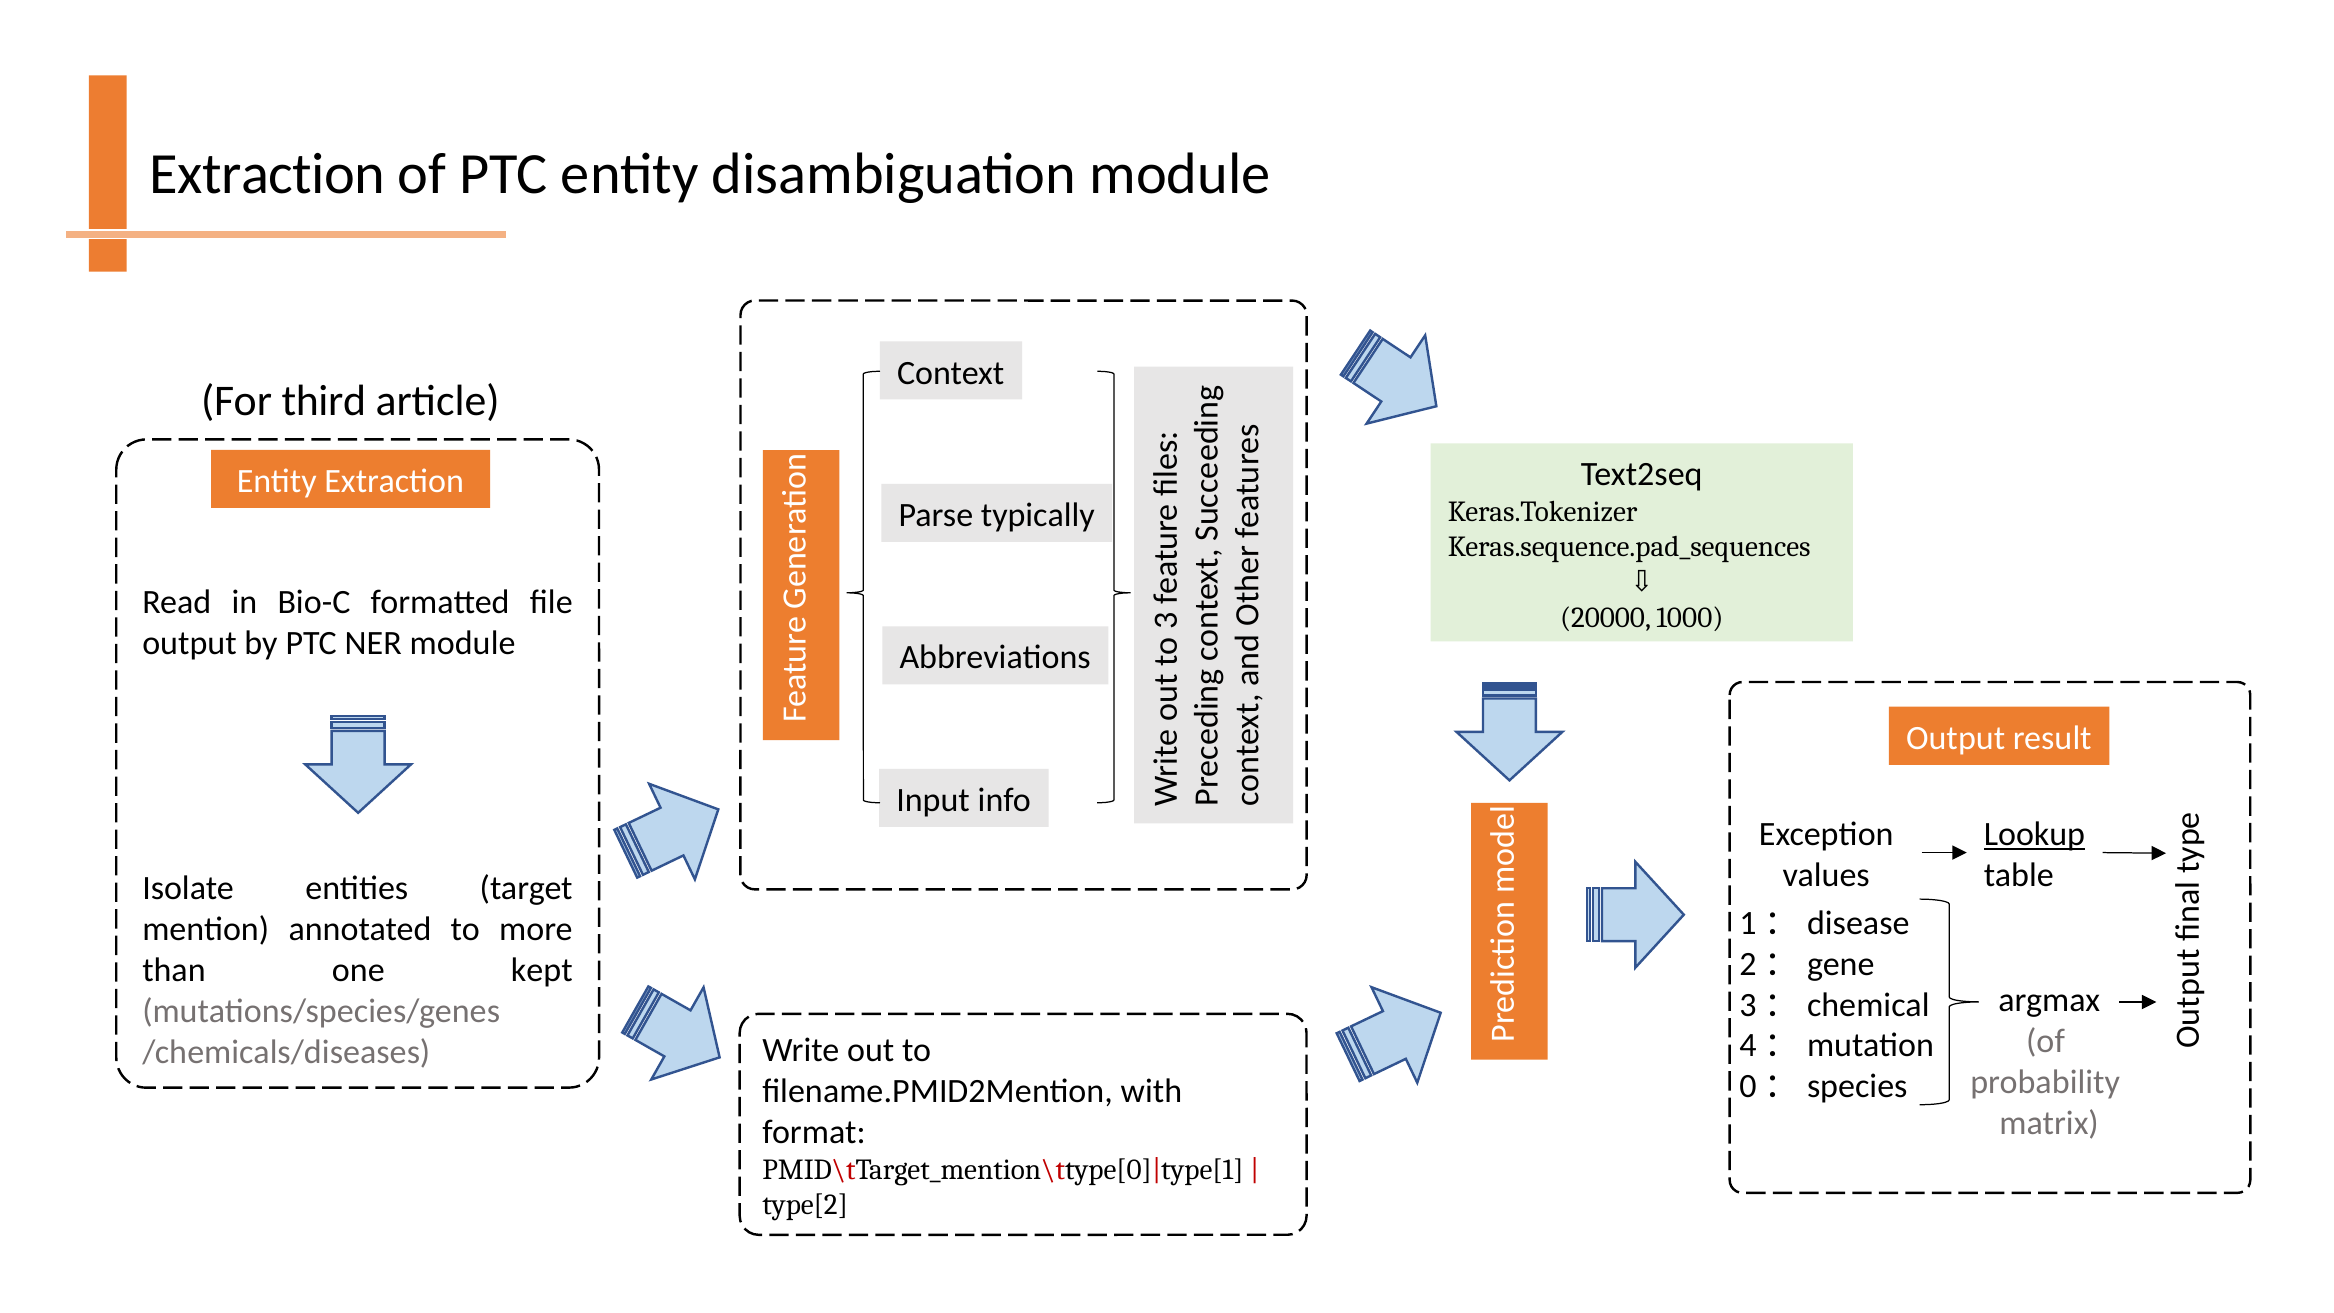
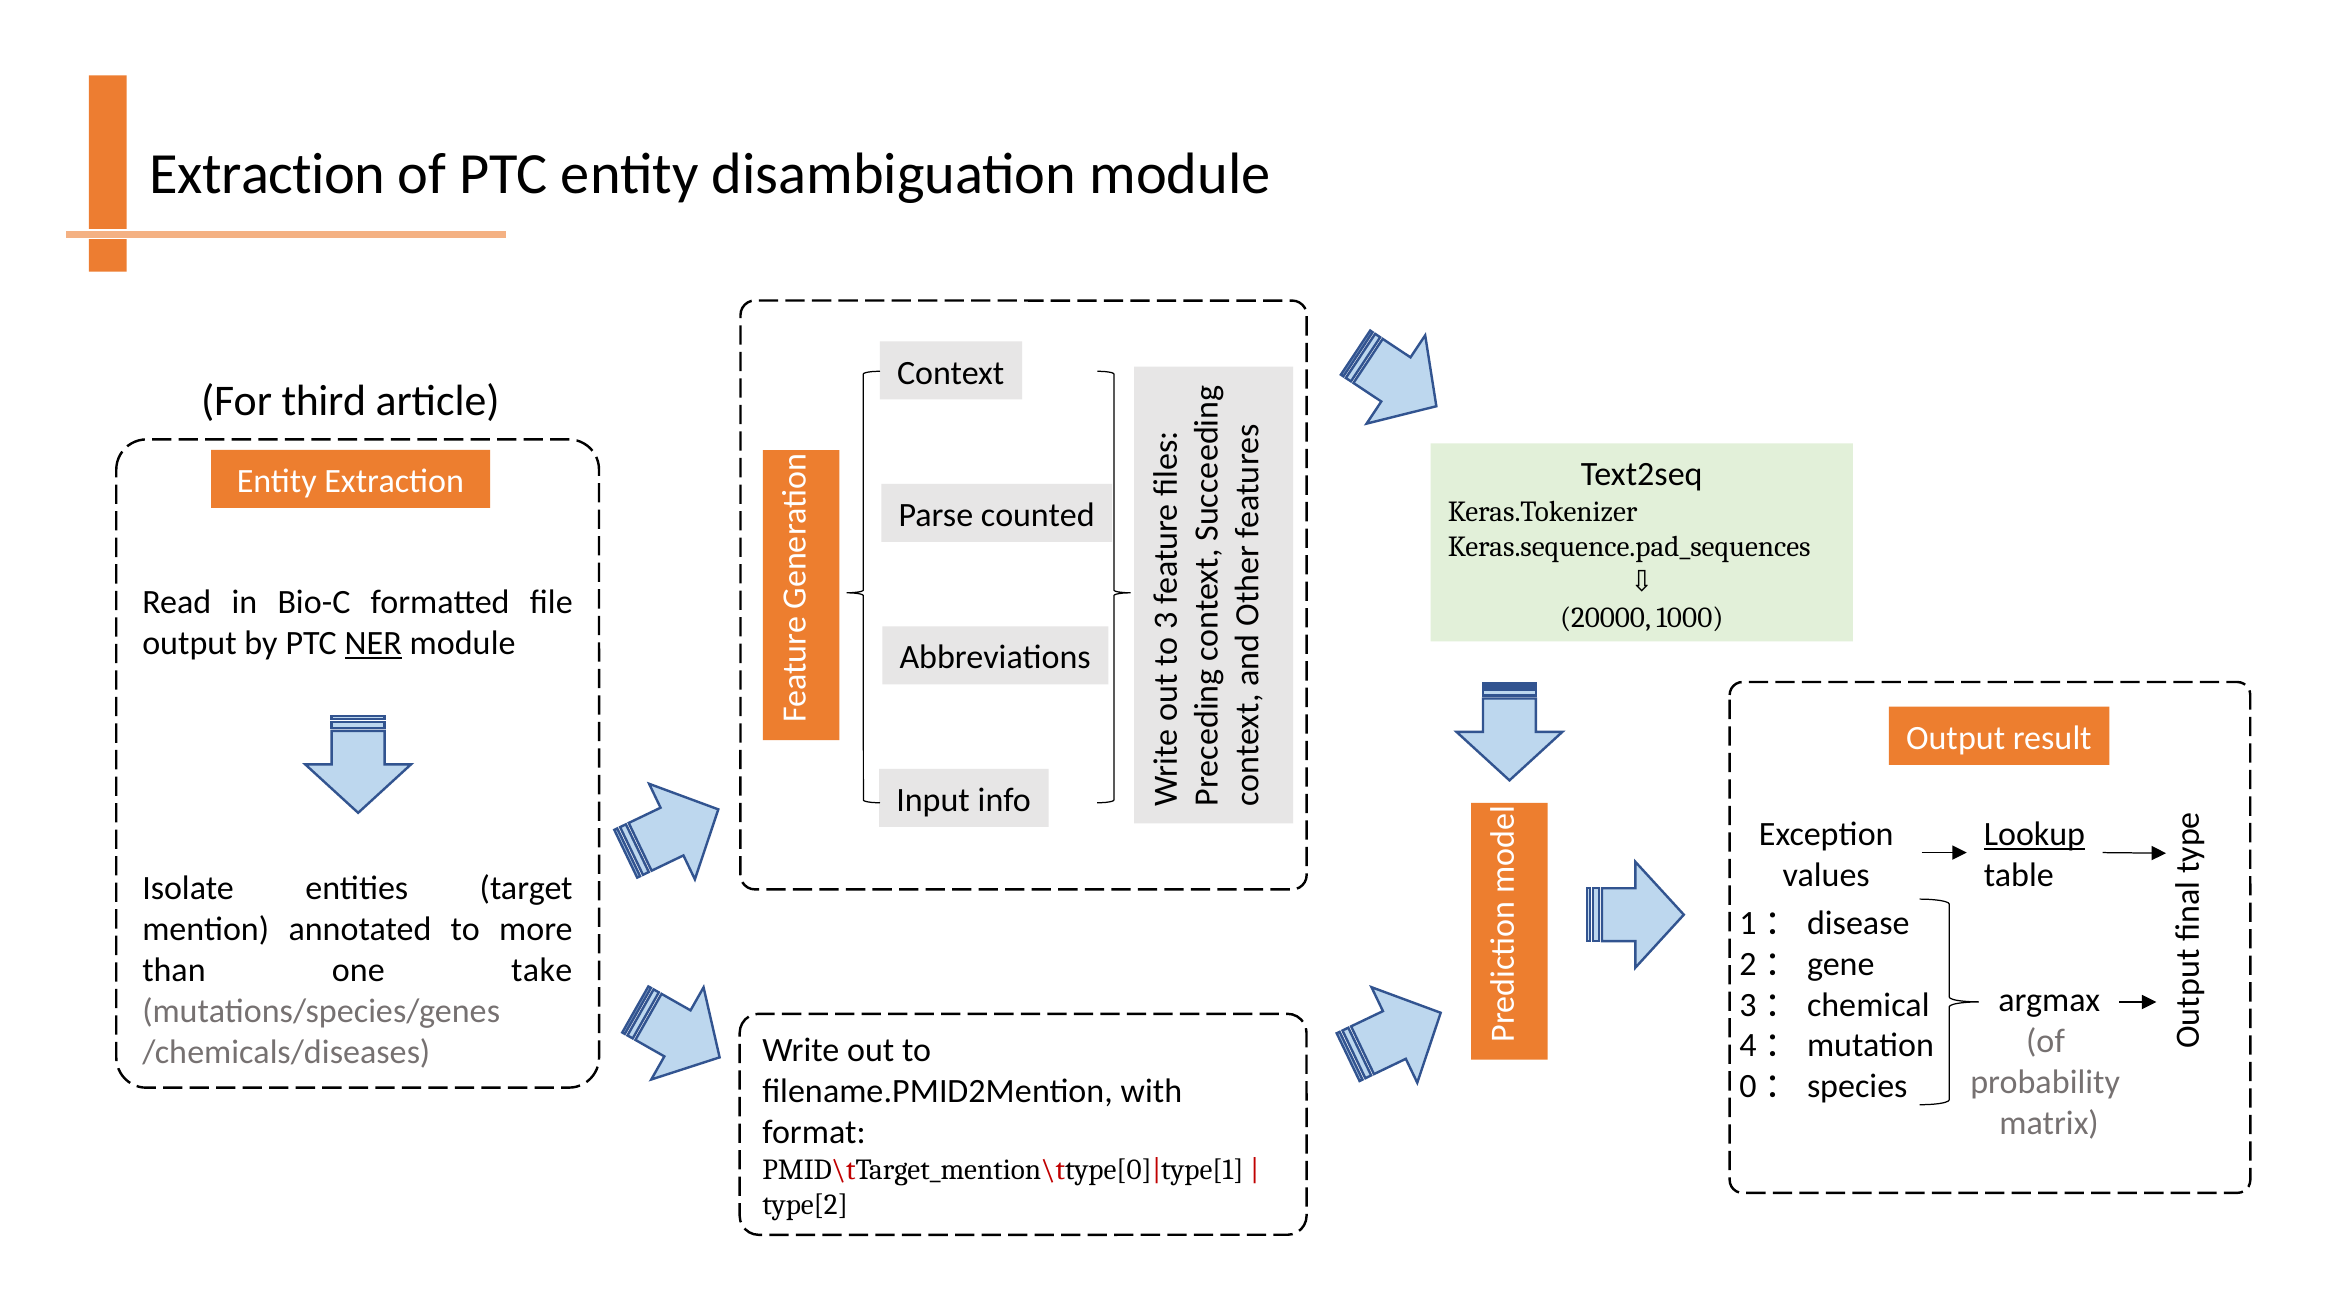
typically: typically -> counted (1038, 515)
NER underline: none -> present (373, 643)
kept: kept -> take (542, 970)
